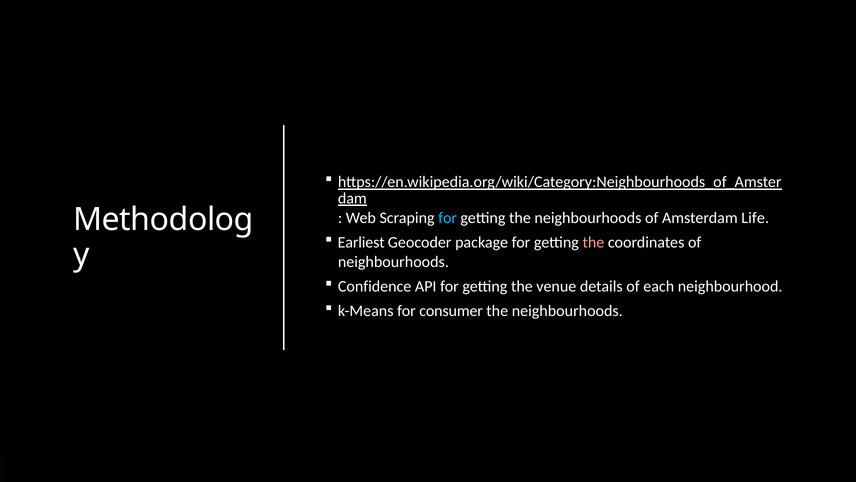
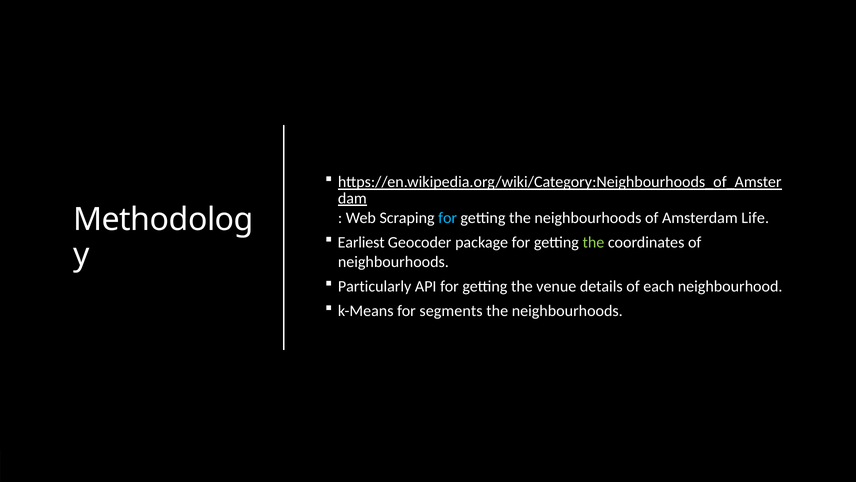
the colour: pink -> light green (593, 242)
Confidence: Confidence -> Particularly (375, 286)
consumer: consumer -> segments (451, 311)
